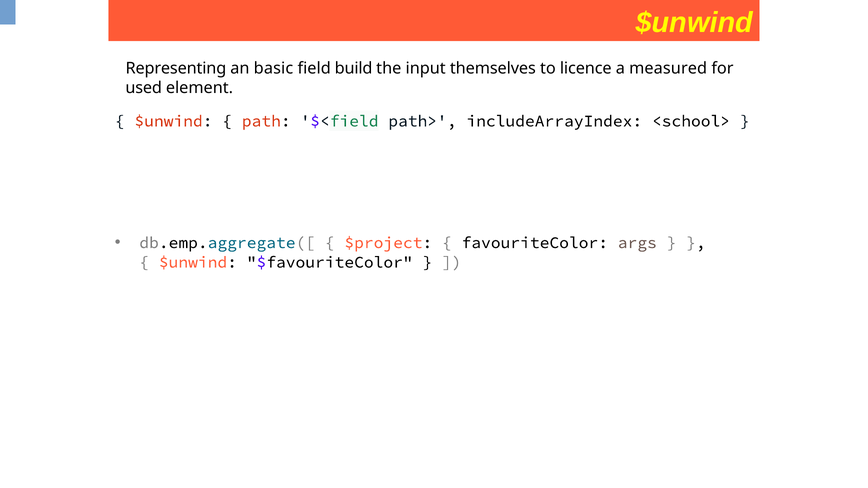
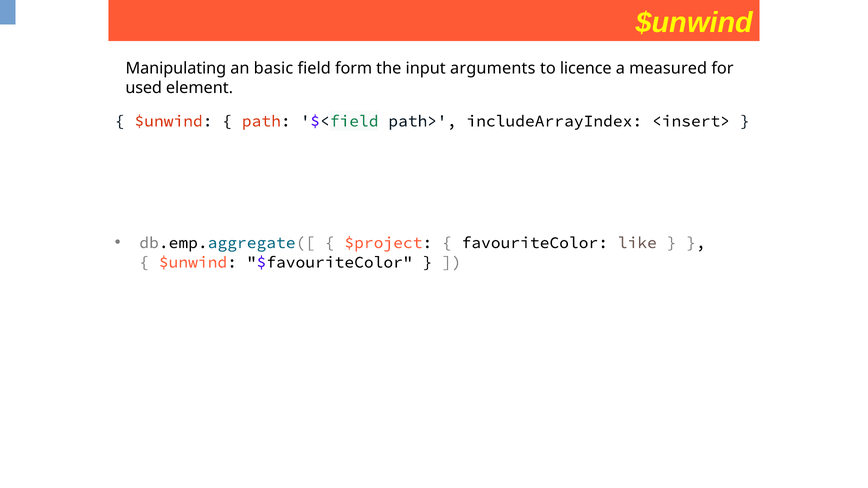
Representing: Representing -> Manipulating (176, 68)
build: build -> form (354, 68)
themselves: themselves -> arguments (493, 68)
<school>: <school> -> <insert> (691, 121)
args: args -> like (637, 243)
